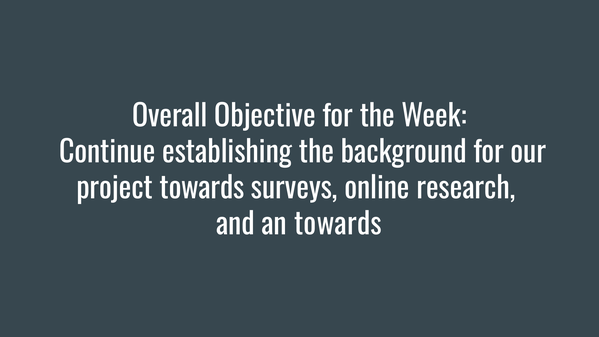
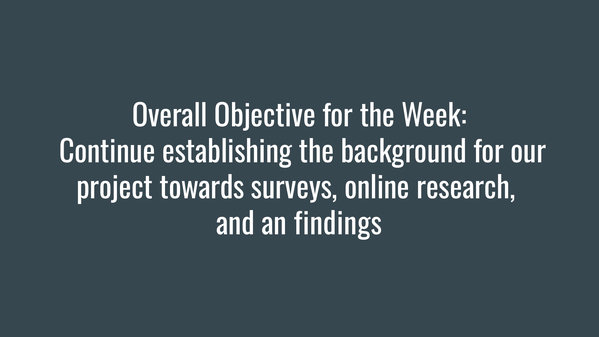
an towards: towards -> findings (338, 224)
